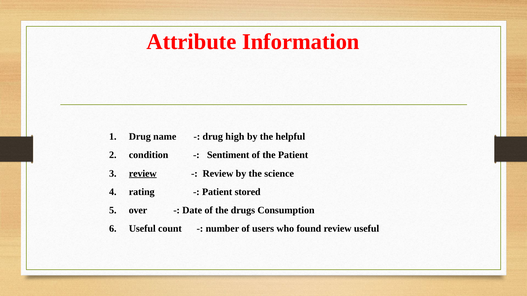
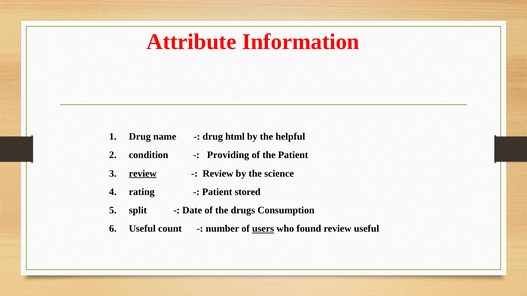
high: high -> html (235, 137)
Sentiment: Sentiment -> Providing (228, 155)
over: over -> split (138, 211)
users underline: none -> present (263, 229)
